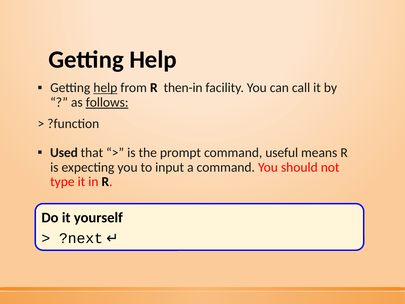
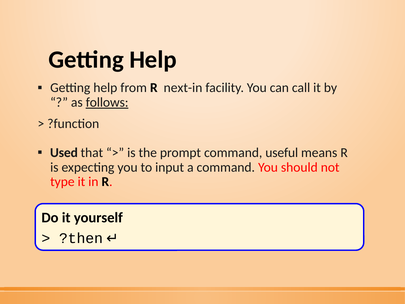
help underline: present -> none (105, 88)
then-in: then-in -> next-in (183, 88)
?next: ?next -> ?then (81, 238)
